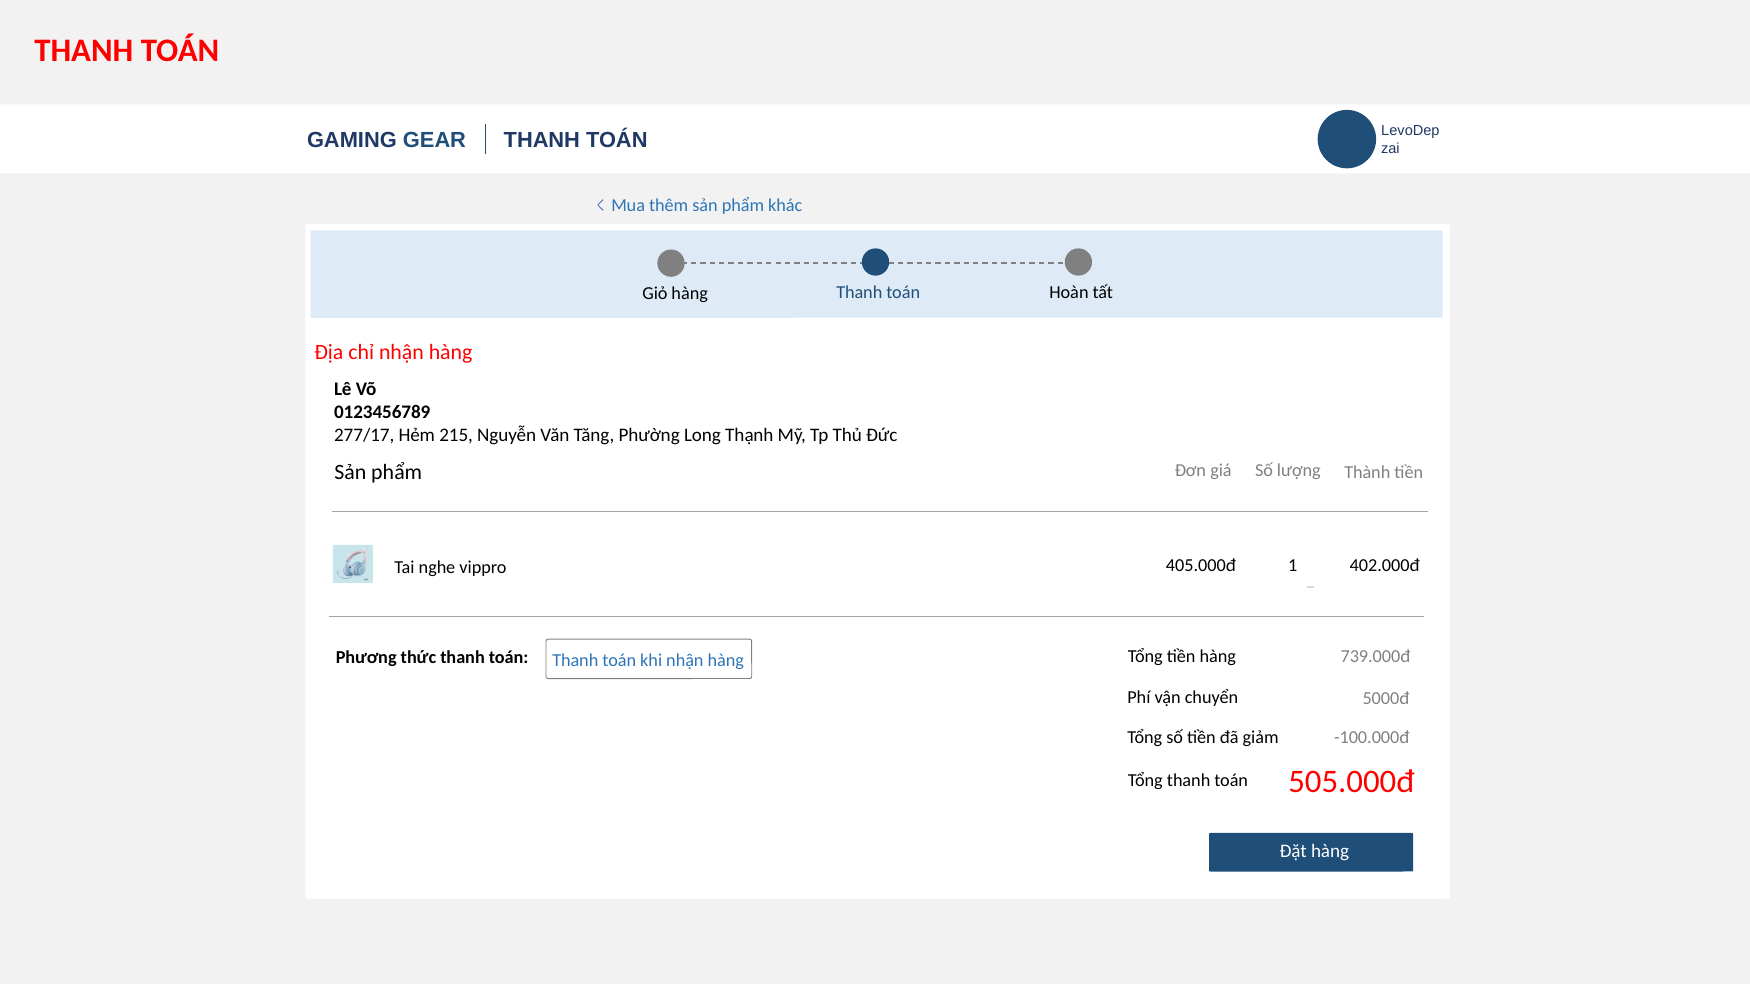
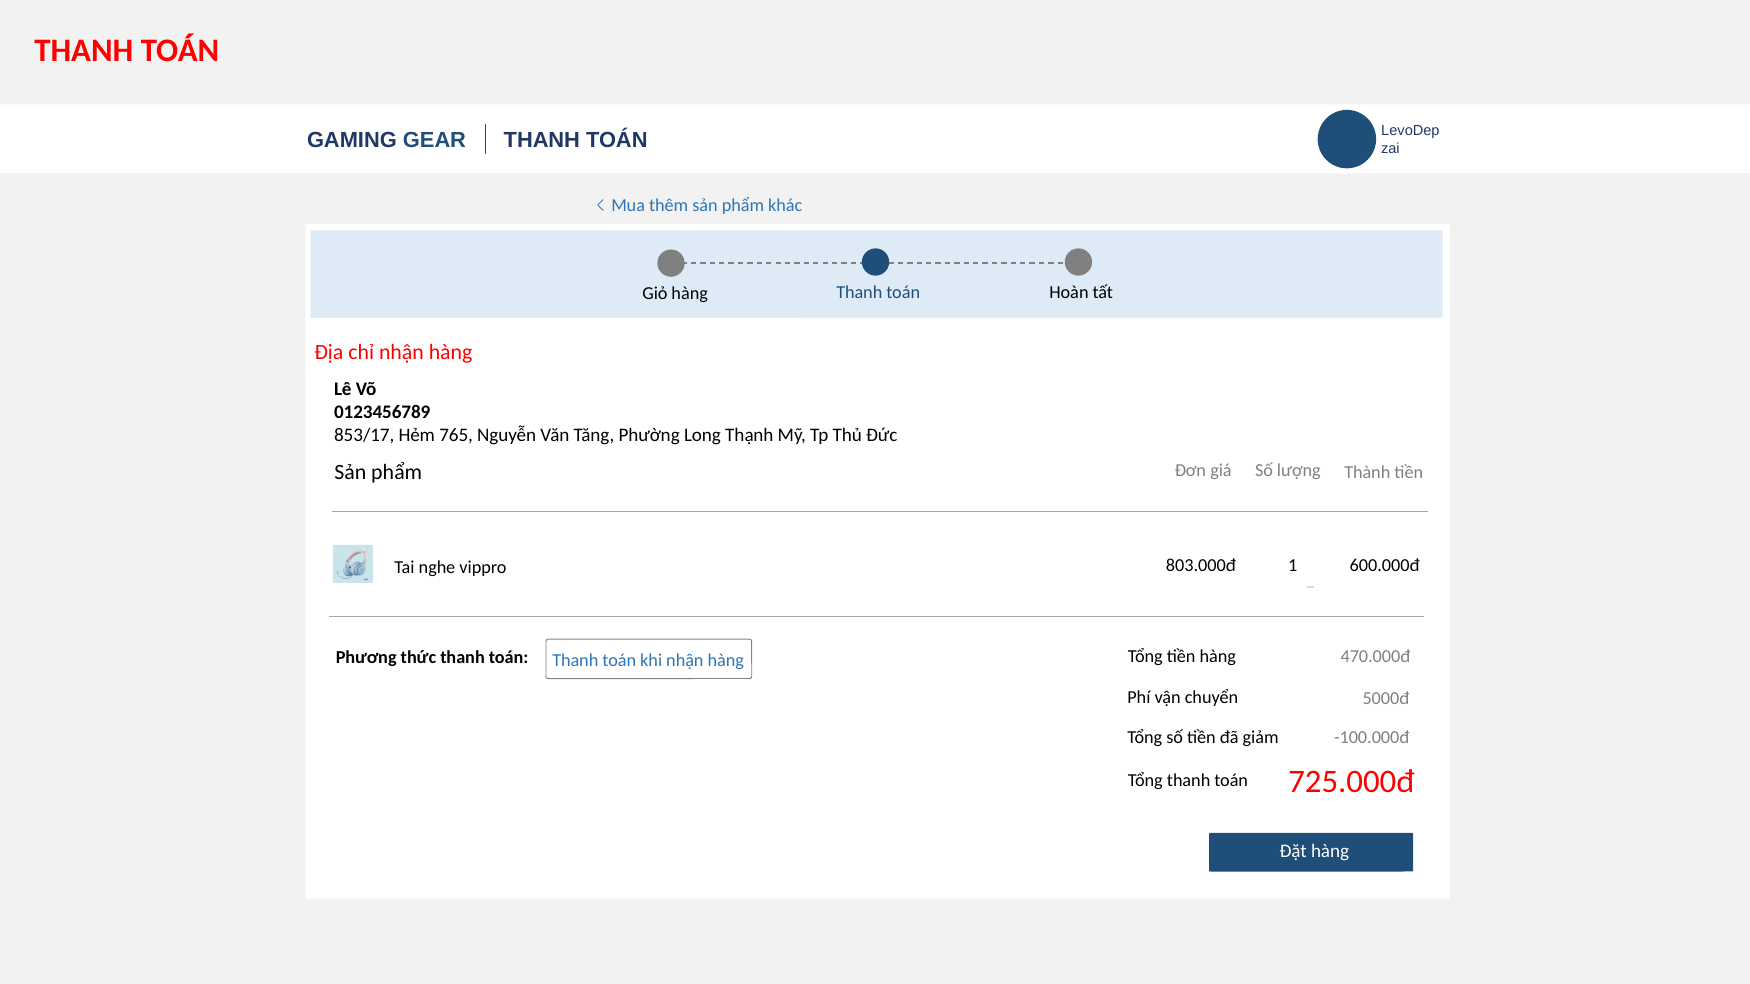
277/17: 277/17 -> 853/17 (364, 435)
215: 215 -> 765 (456, 435)
405.000đ: 405.000đ -> 803.000đ (1201, 566)
402.000đ: 402.000đ -> 600.000đ (1385, 566)
739.000đ: 739.000đ -> 470.000đ (1375, 657)
505.000đ: 505.000đ -> 725.000đ (1351, 782)
